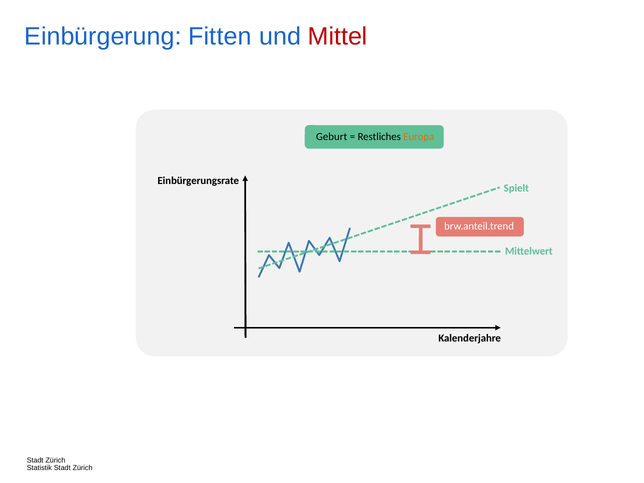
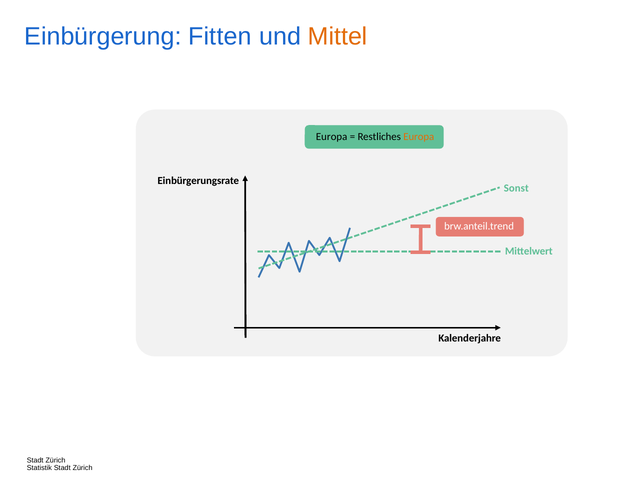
Mittel colour: red -> orange (338, 36)
Geburt: Geburt -> Europa (332, 137)
Spielt: Spielt -> Sonst (516, 188)
